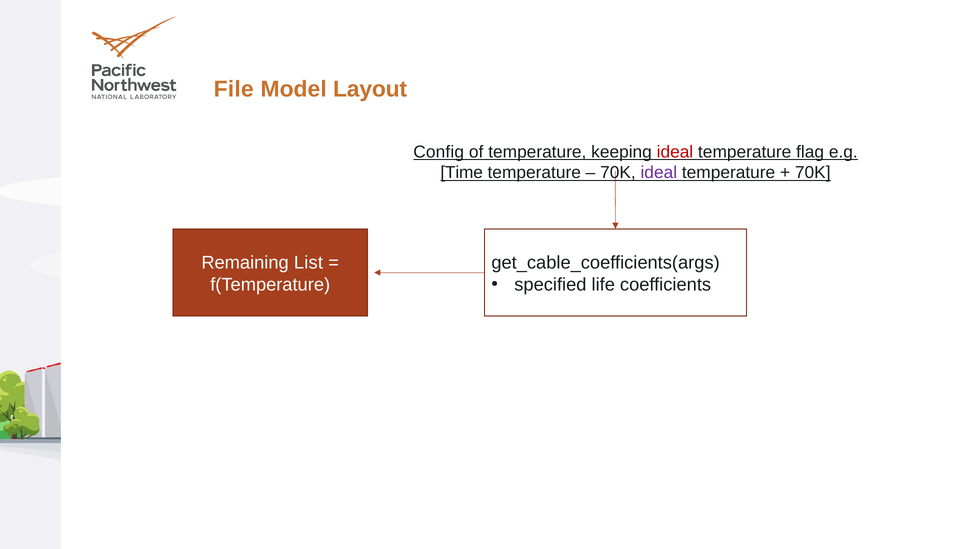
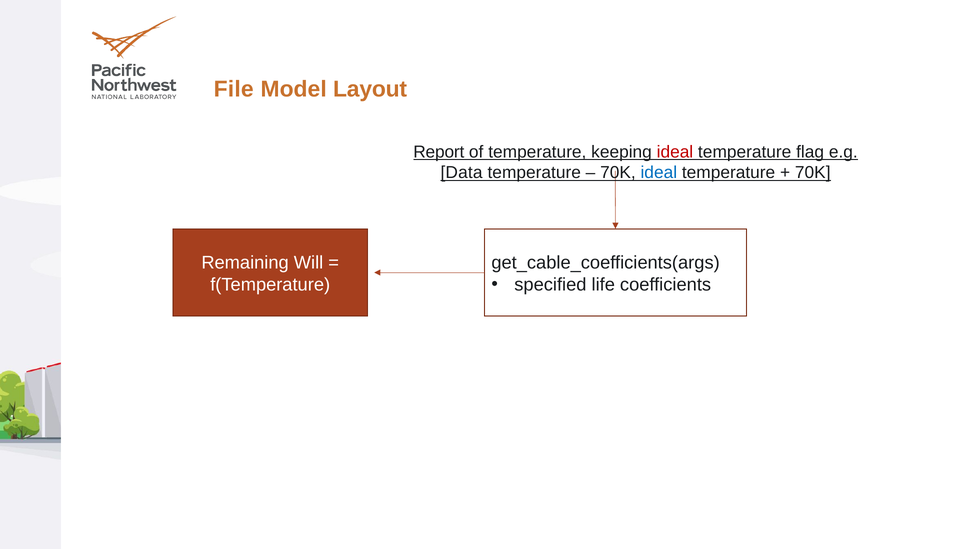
Config: Config -> Report (439, 152)
Time: Time -> Data (462, 173)
ideal colour: purple -> blue (659, 173)
List: List -> Will (309, 263)
